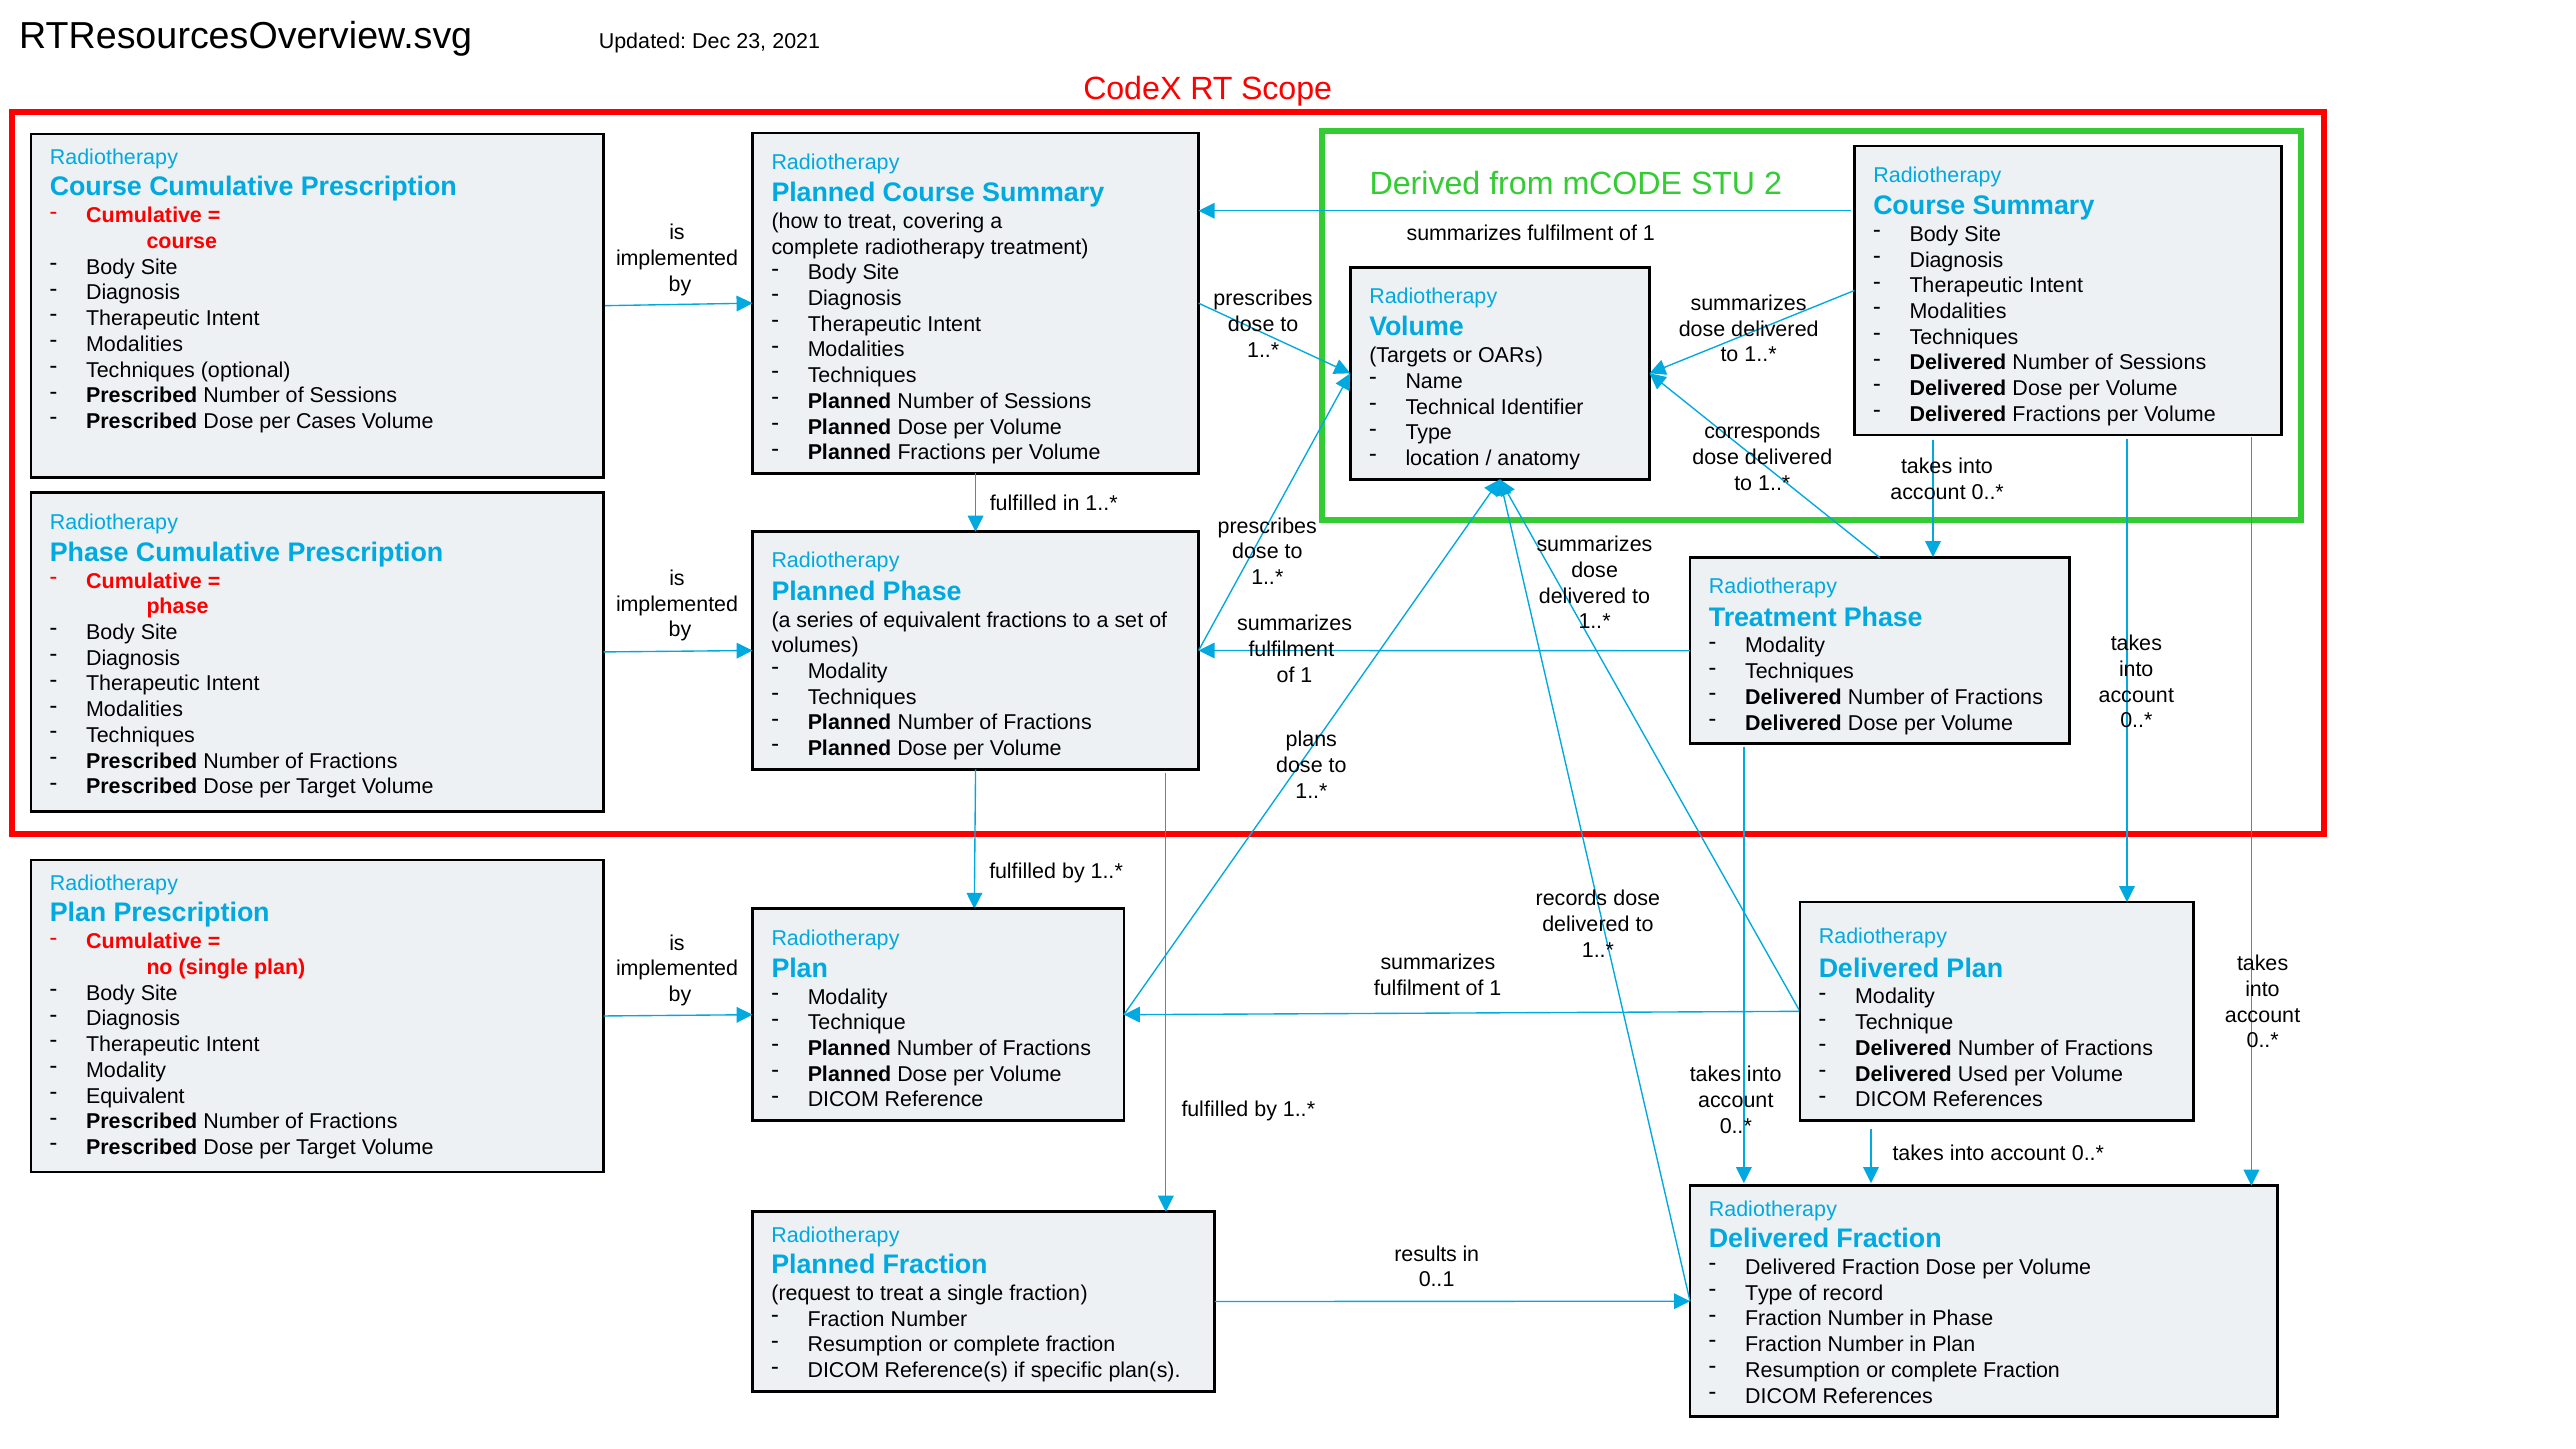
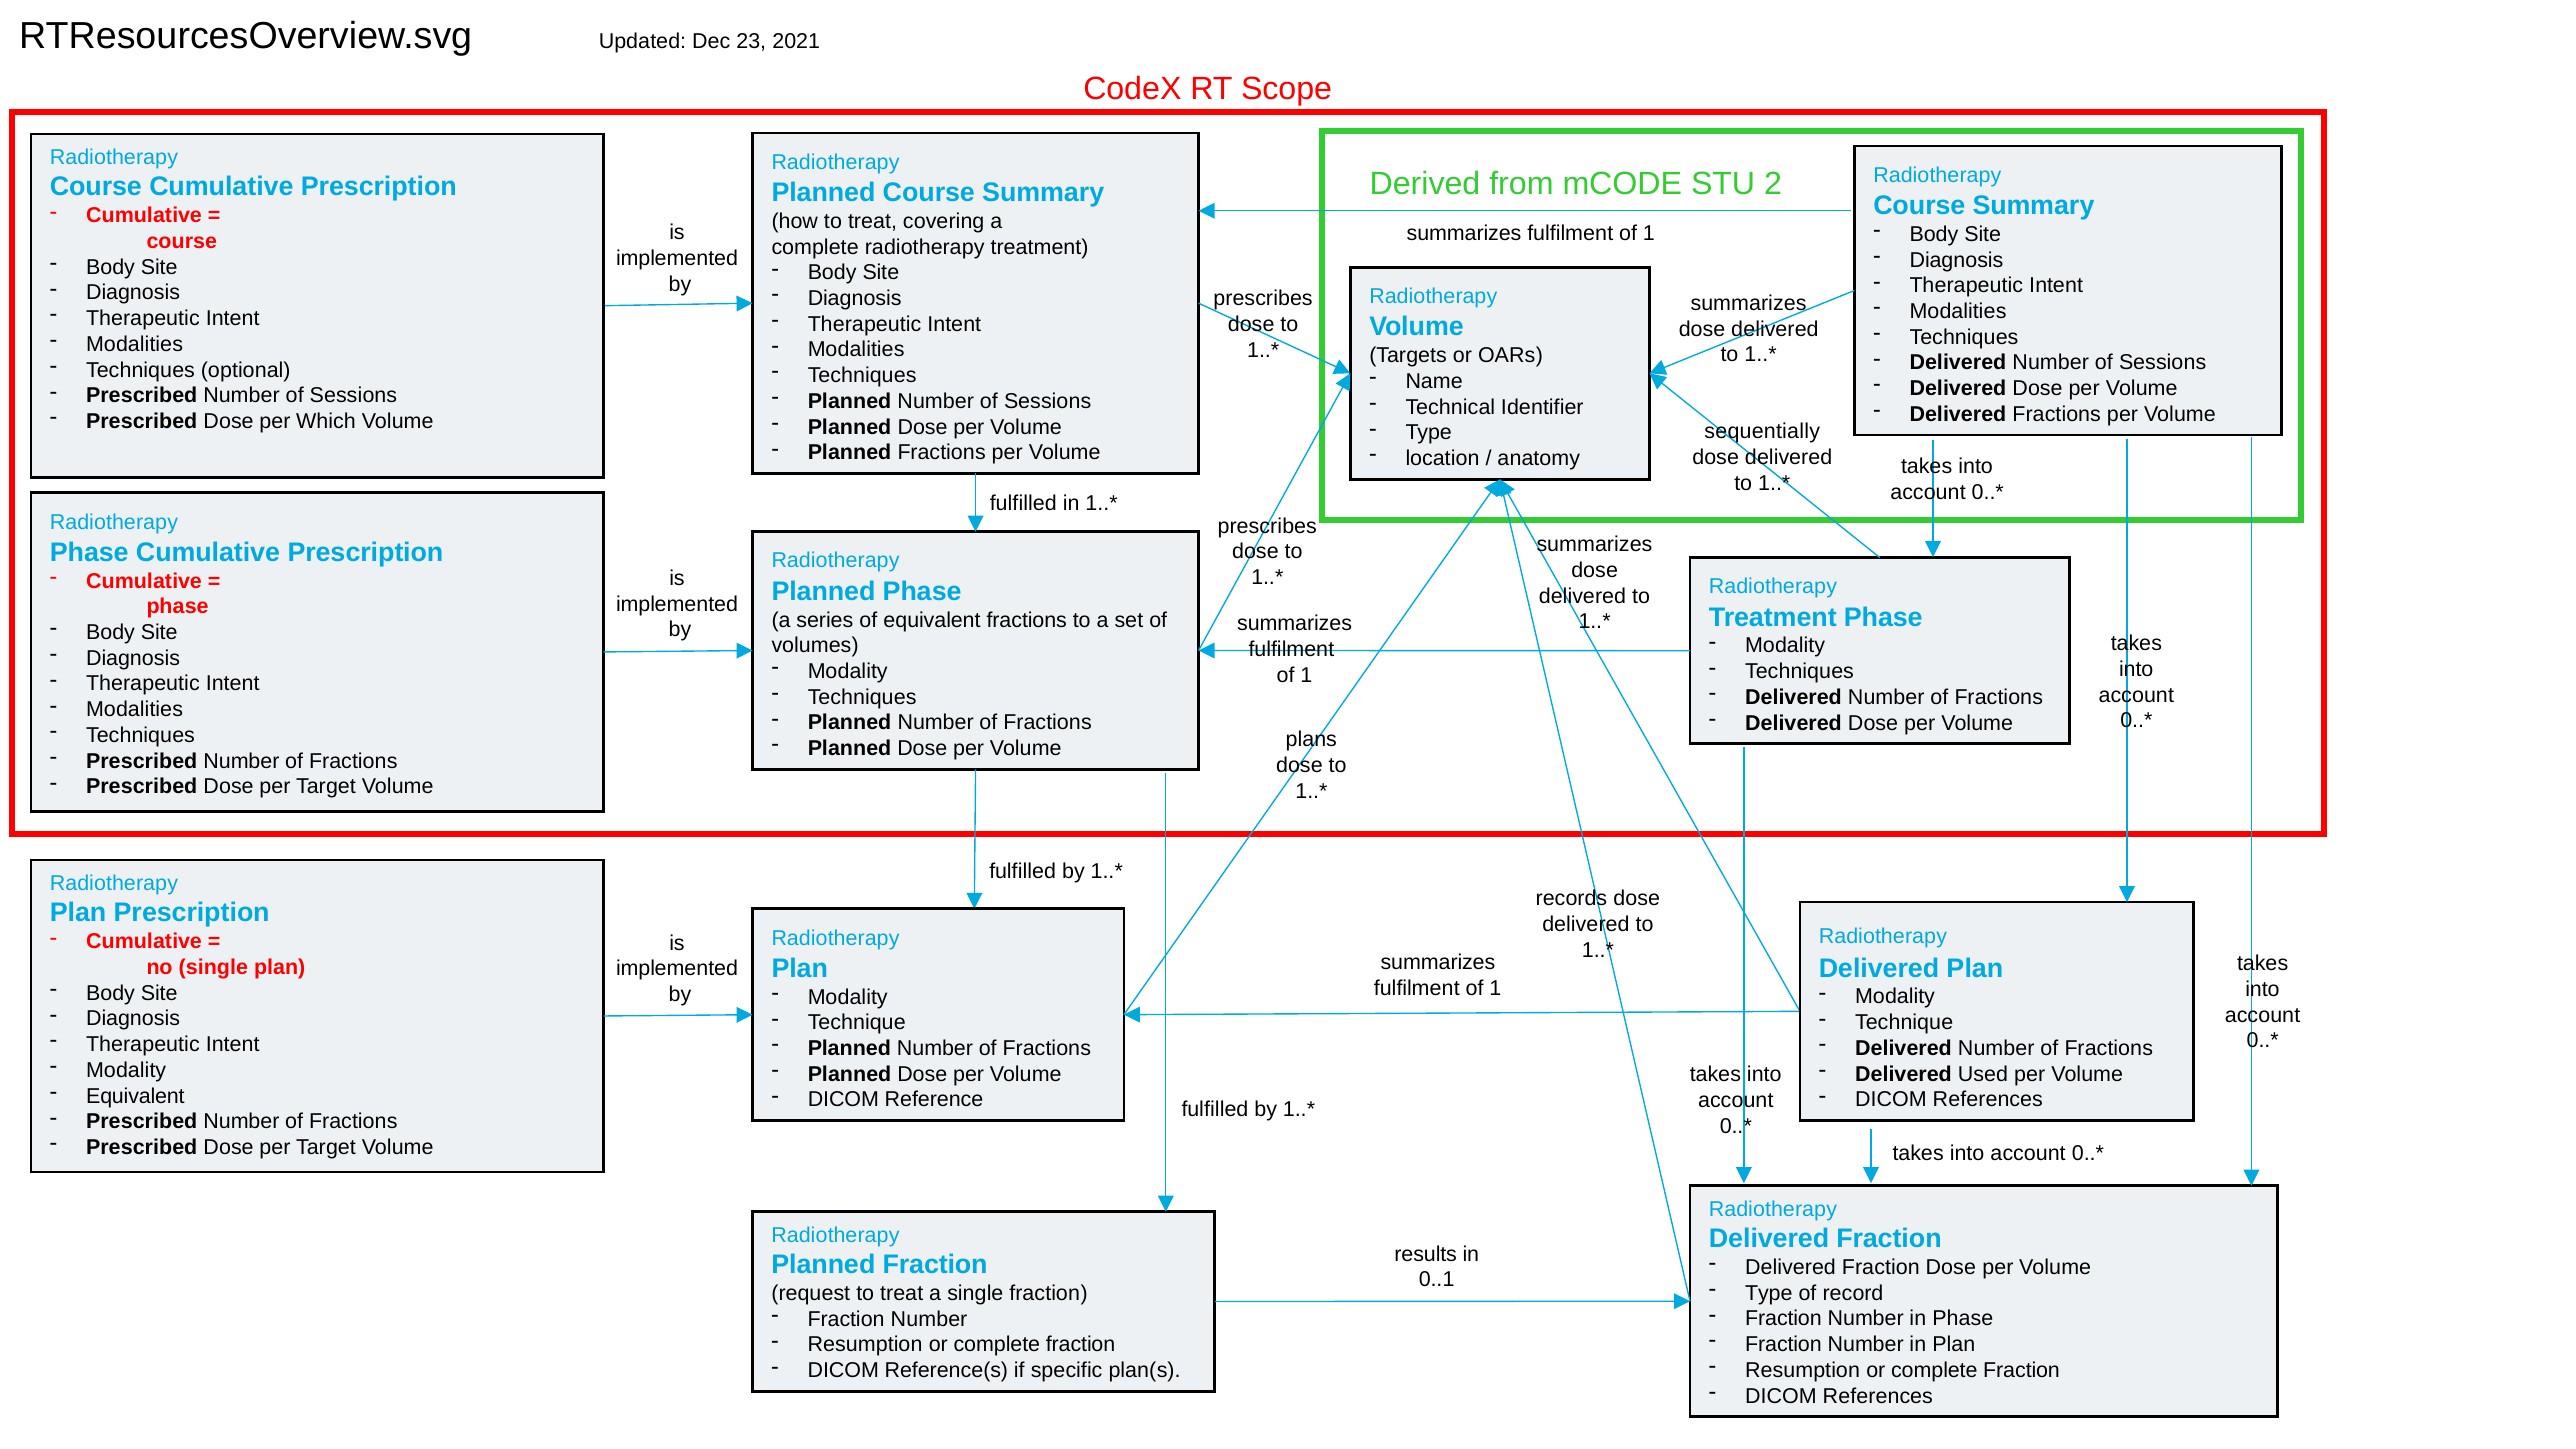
Cases: Cases -> Which (326, 421)
corresponds: corresponds -> sequentially (1762, 432)
